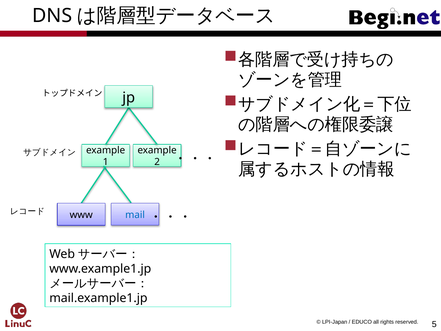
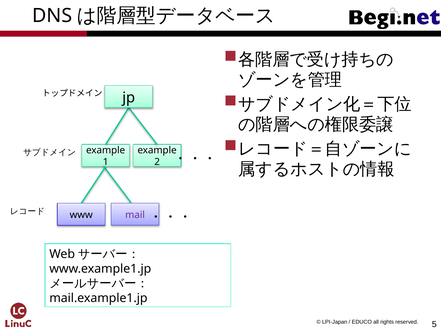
mail colour: blue -> purple (135, 215)
